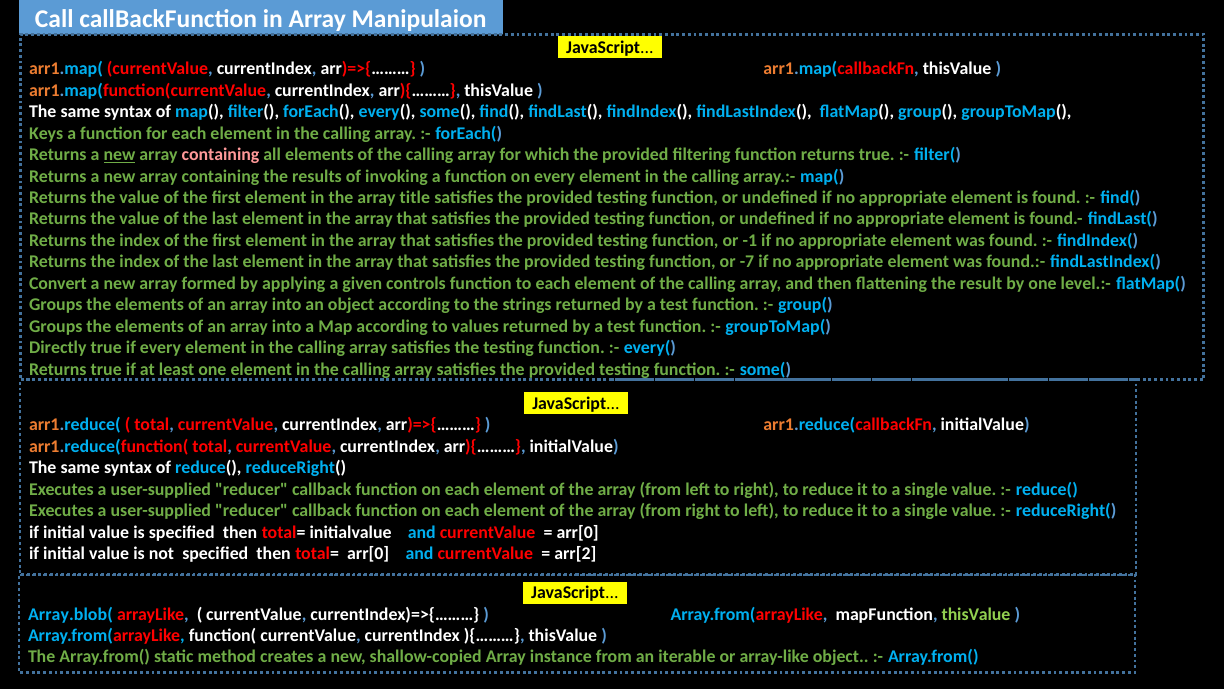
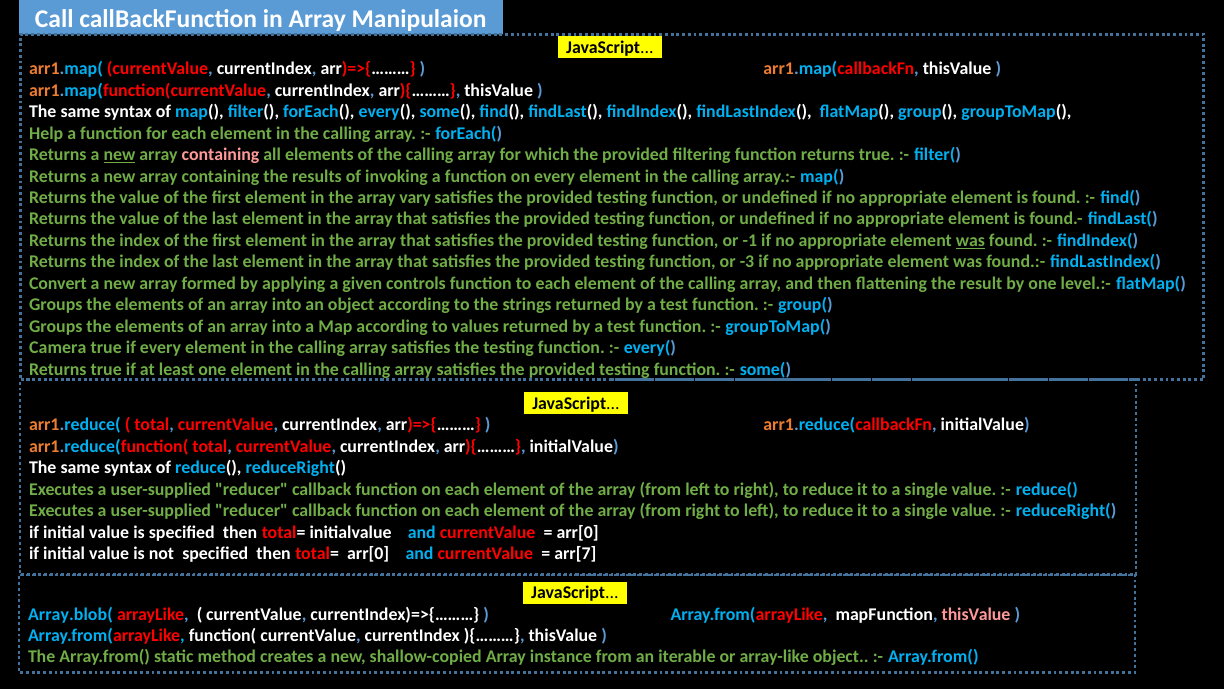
Keys: Keys -> Help (46, 133)
title: title -> vary (415, 197)
was underline: none -> present (970, 240)
-7: -7 -> -3 (747, 262)
Directly: Directly -> Camera (58, 347)
arr[2: arr[2 -> arr[7 (575, 553)
thisValue colour: light green -> pink (976, 614)
